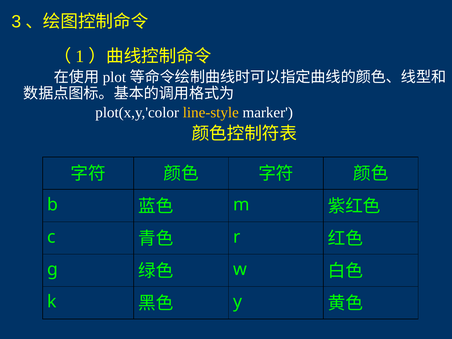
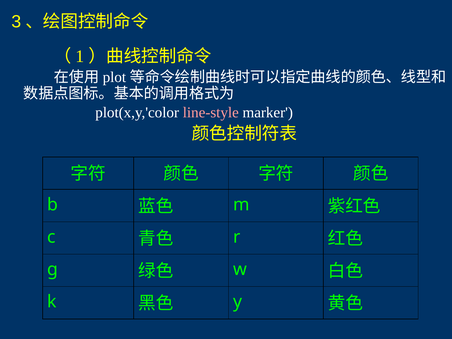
line-style colour: yellow -> pink (211, 113)
